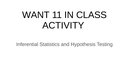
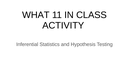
WANT: WANT -> WHAT (36, 15)
